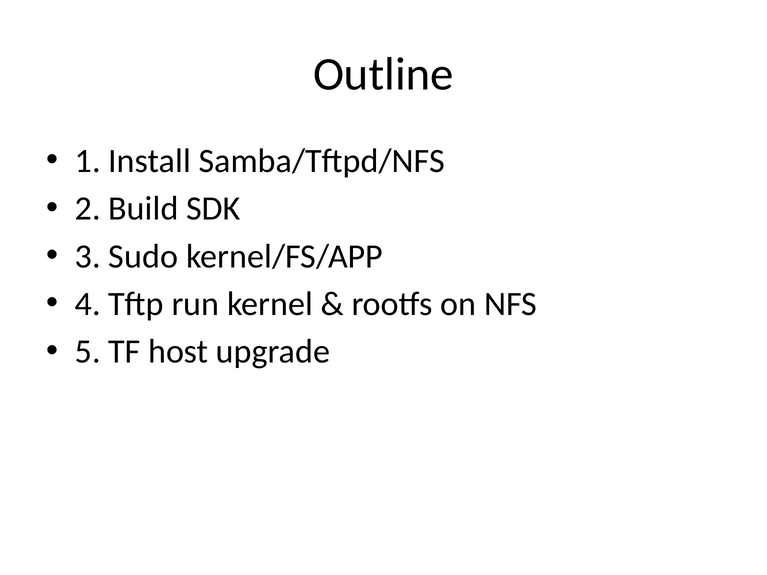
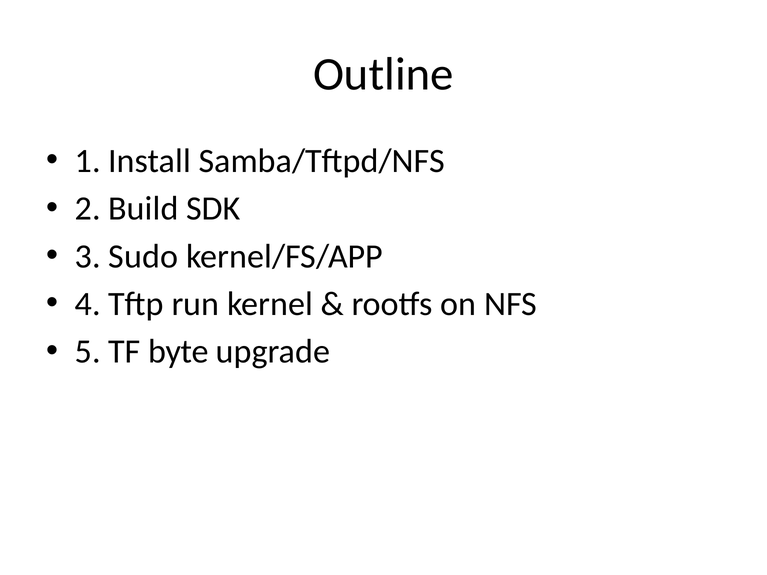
host: host -> byte (178, 352)
